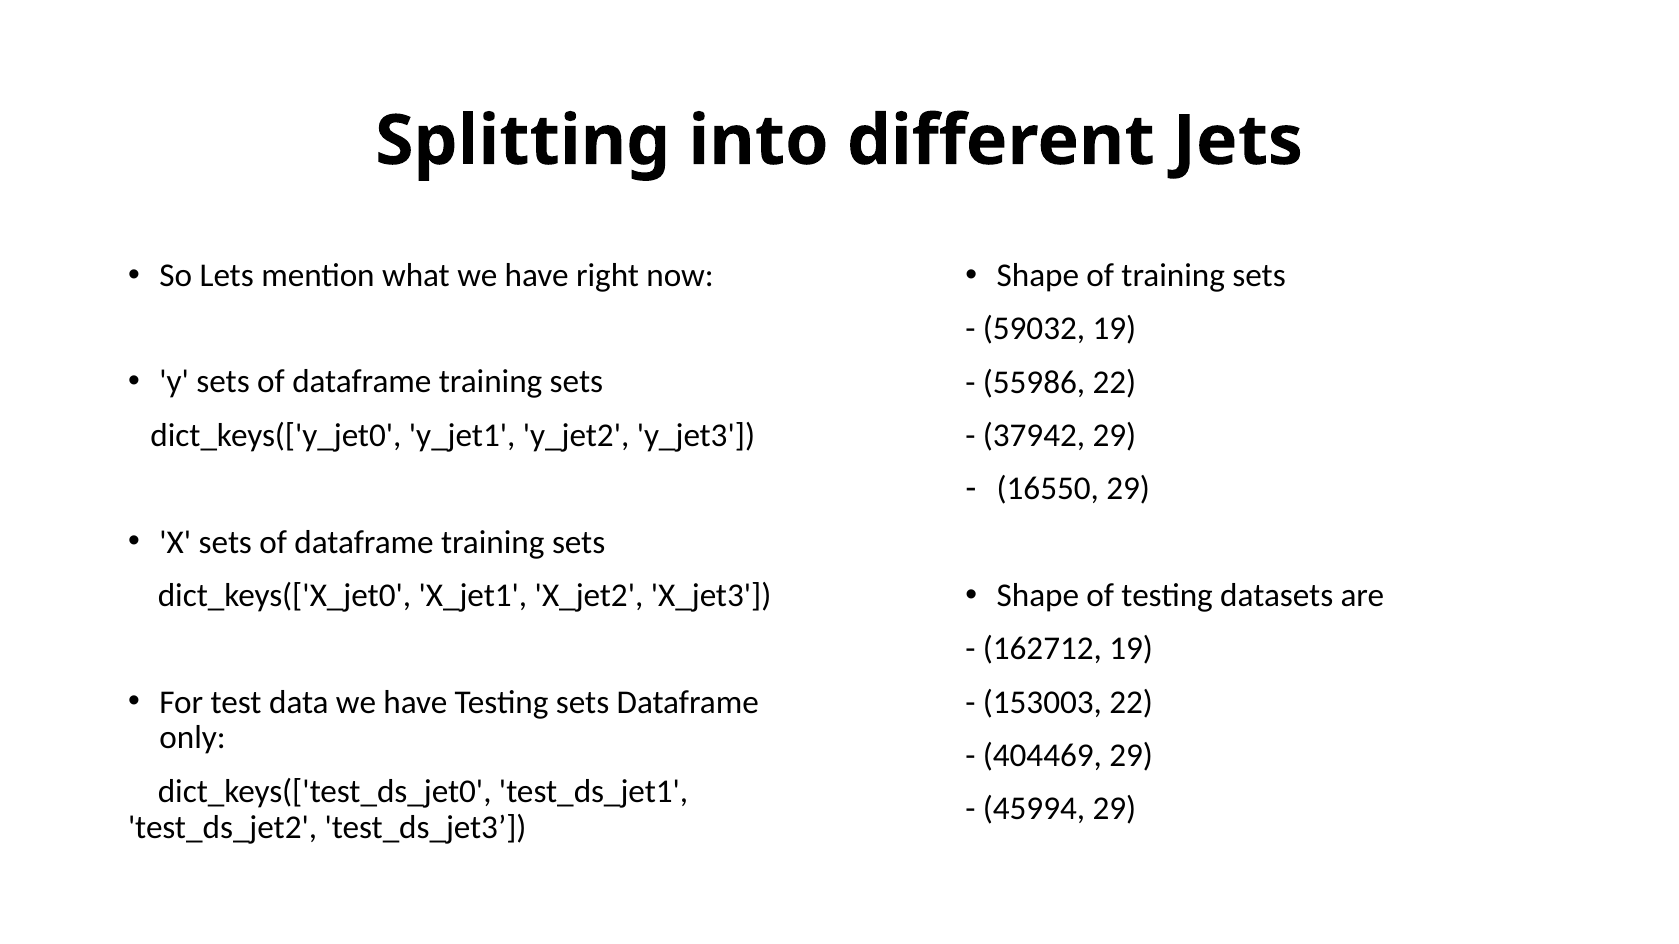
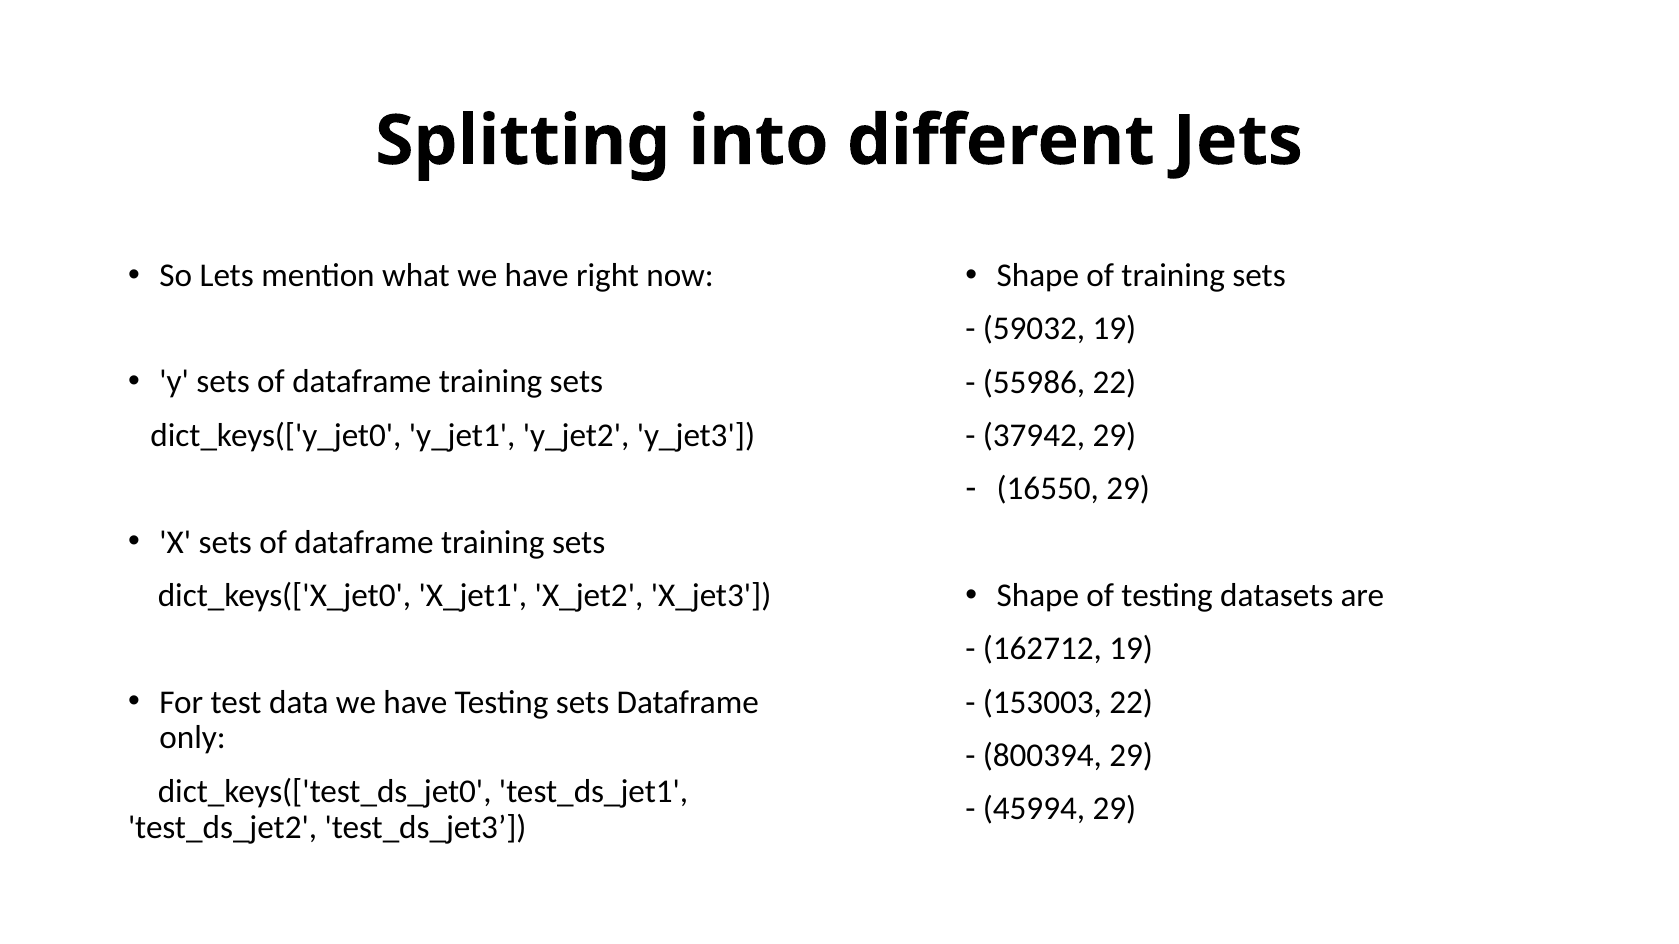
404469: 404469 -> 800394 (1042, 756)
